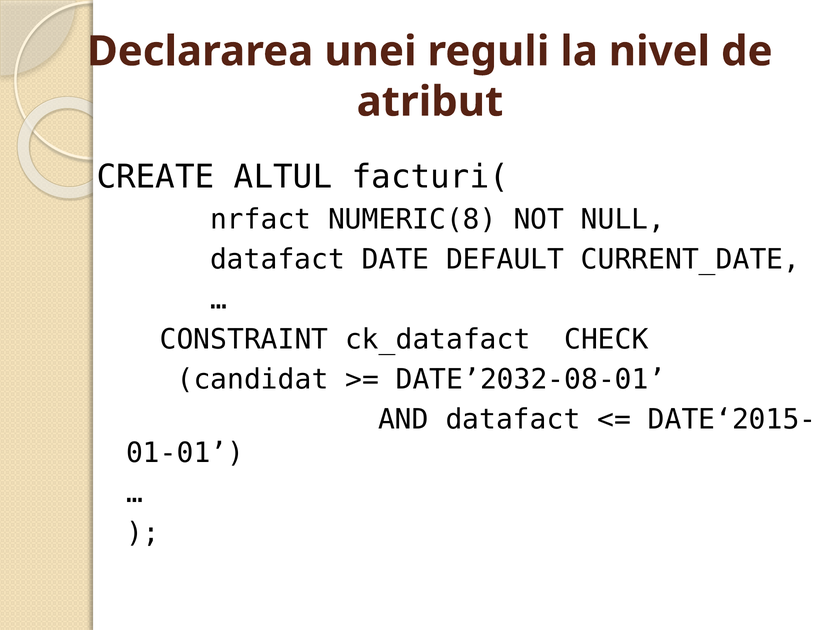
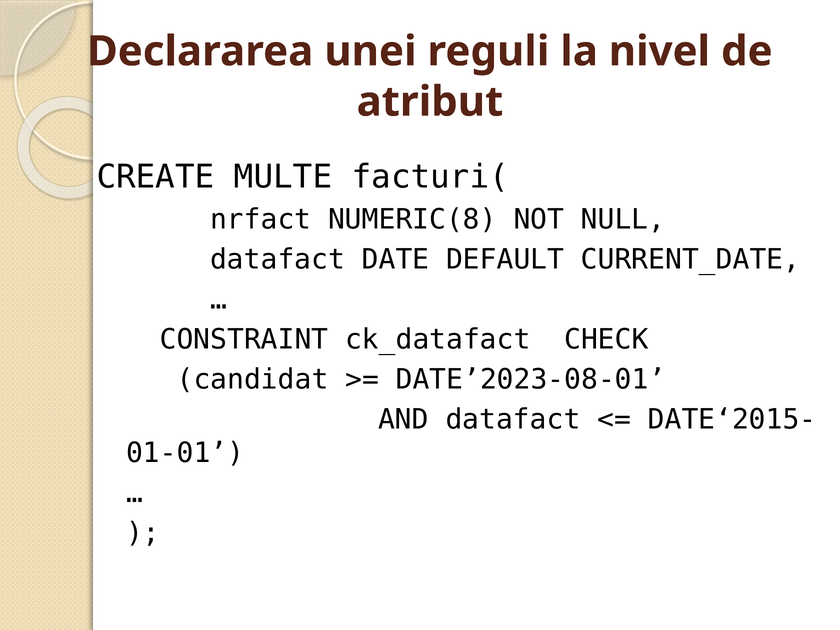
ALTUL: ALTUL -> MULTE (283, 177)
DATE’2032-08-01: DATE’2032-08-01 -> DATE’2023-08-01 (531, 379)
